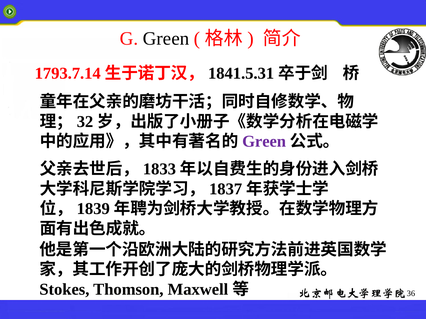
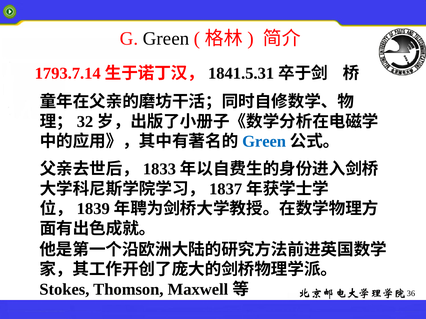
Green colour: purple -> blue (264, 142)
